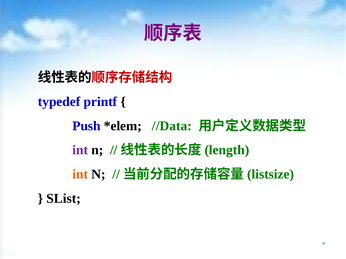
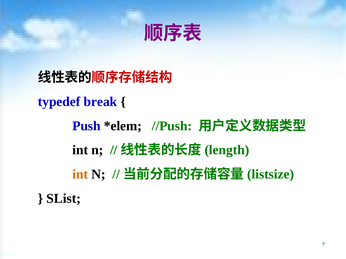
printf: printf -> break (100, 102)
//Data: //Data -> //Push (172, 126)
int colour: purple -> black (80, 150)
